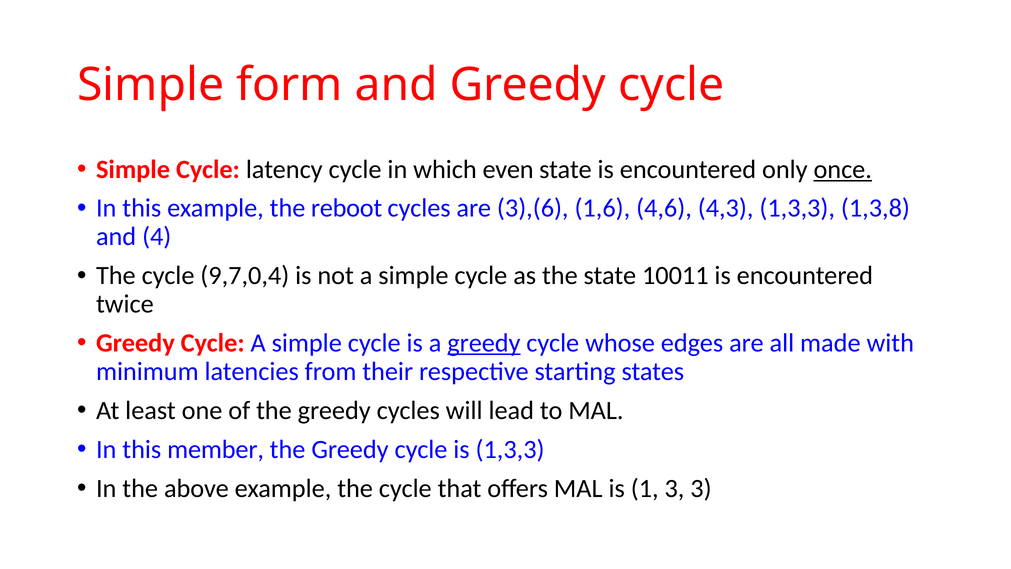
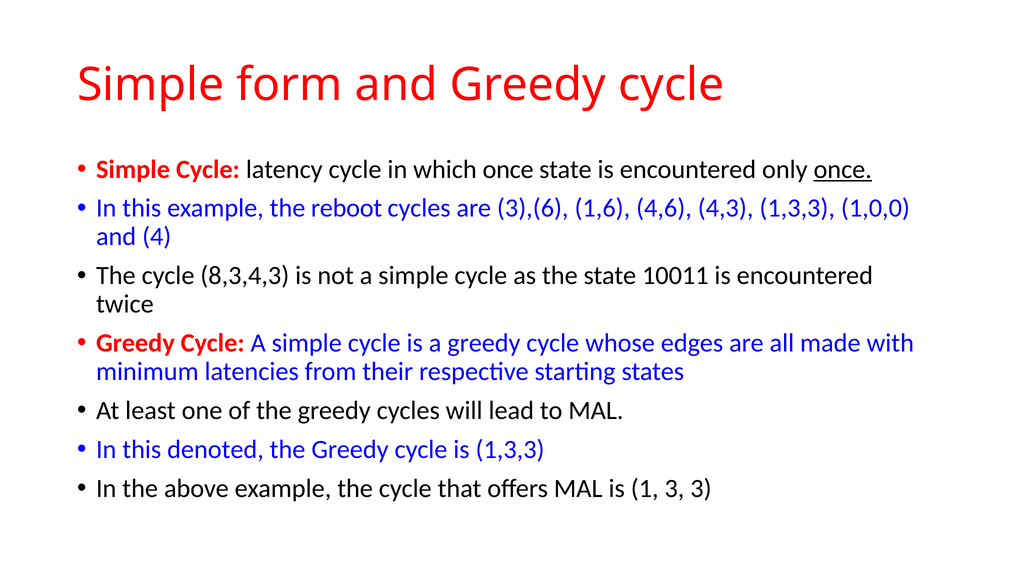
which even: even -> once (508, 169)
1,3,8: 1,3,8 -> 1,0,0 (875, 208)
9,7,0,4: 9,7,0,4 -> 8,3,4,3 (245, 276)
greedy underline: present -> none (484, 343)
member: member -> denoted (215, 449)
